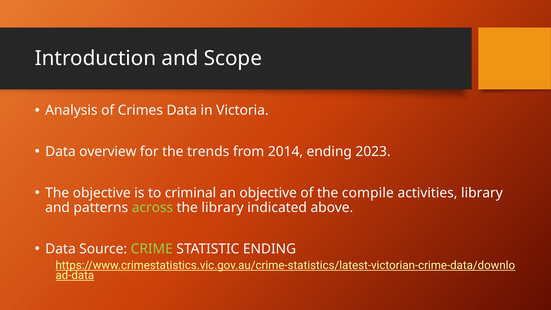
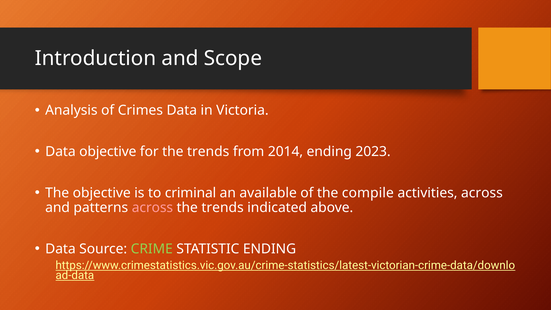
Data overview: overview -> objective (108, 152)
an objective: objective -> available (268, 193)
activities library: library -> across (482, 193)
across colour: light green -> pink (152, 208)
library: library -> trends (223, 208)
